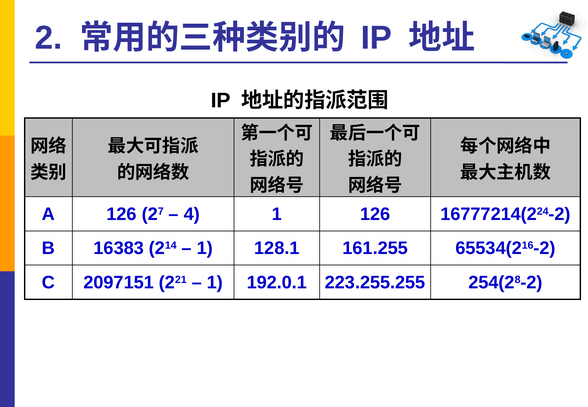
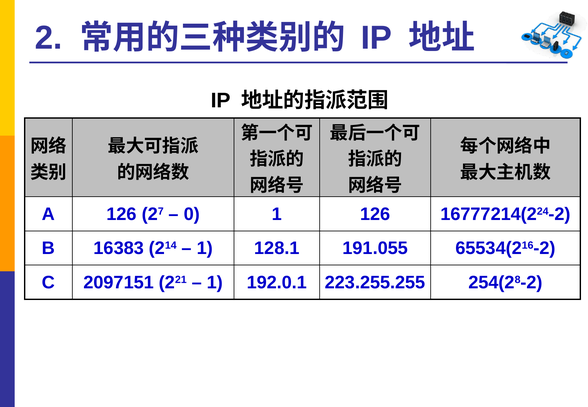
4: 4 -> 0 (192, 214)
161.255: 161.255 -> 191.055 (375, 248)
